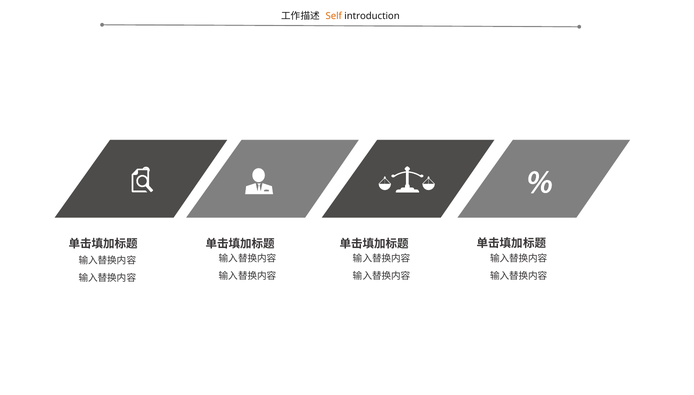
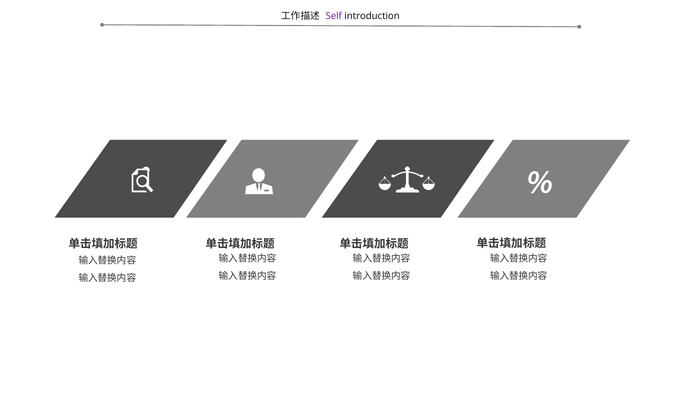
Self colour: orange -> purple (334, 16)
